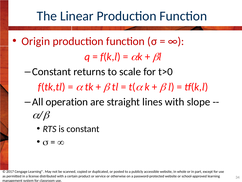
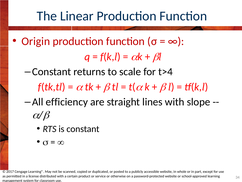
t>0: t>0 -> t>4 (166, 72)
operation: operation -> efficiency (67, 102)
